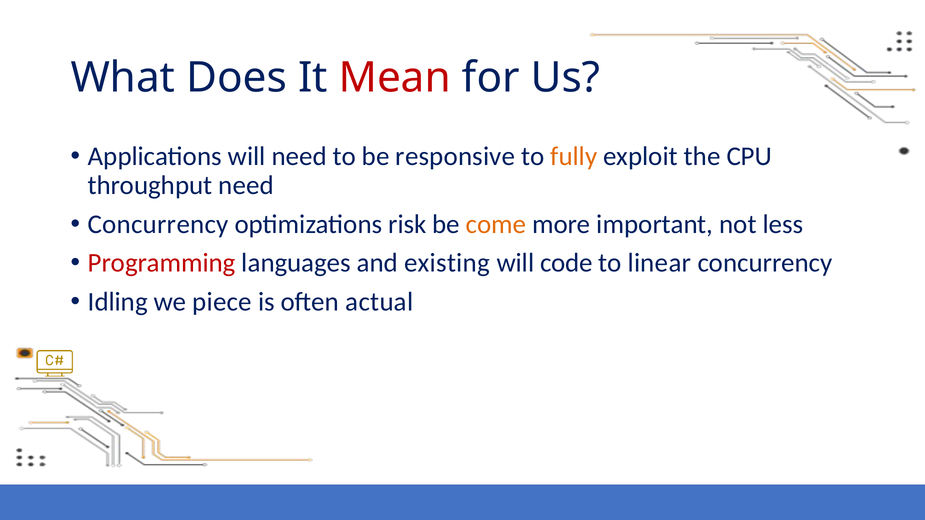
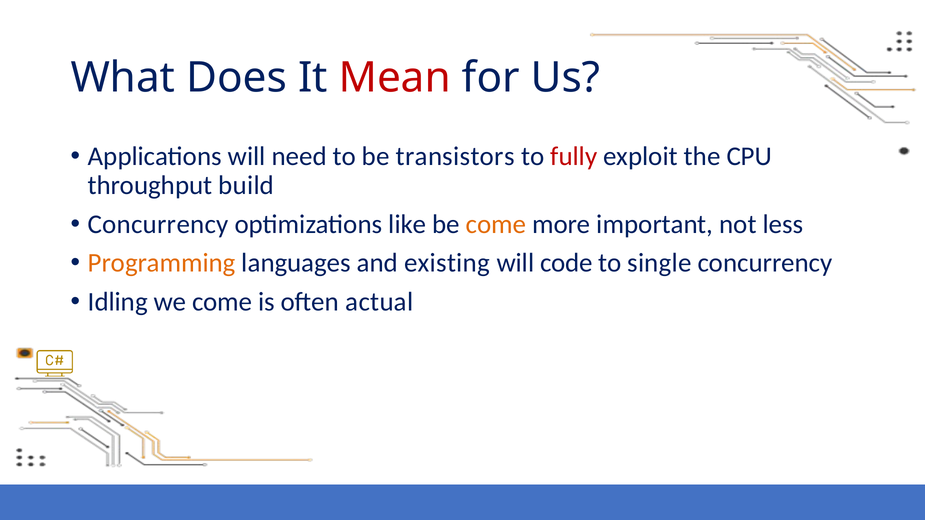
responsive: responsive -> transistors (455, 156)
fully colour: orange -> red (574, 156)
throughput need: need -> build (246, 186)
risk: risk -> like (407, 224)
Programming colour: red -> orange (162, 263)
linear: linear -> single (659, 263)
we piece: piece -> come (222, 302)
